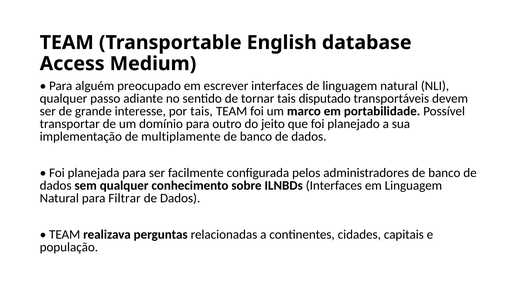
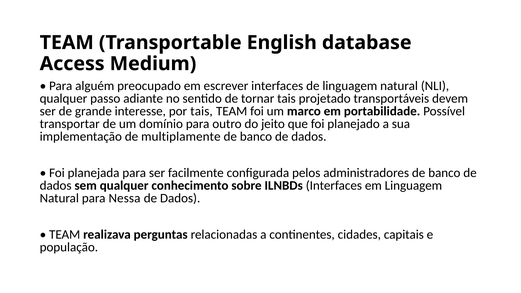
disputado: disputado -> projetado (325, 98)
Filtrar: Filtrar -> Nessa (125, 198)
